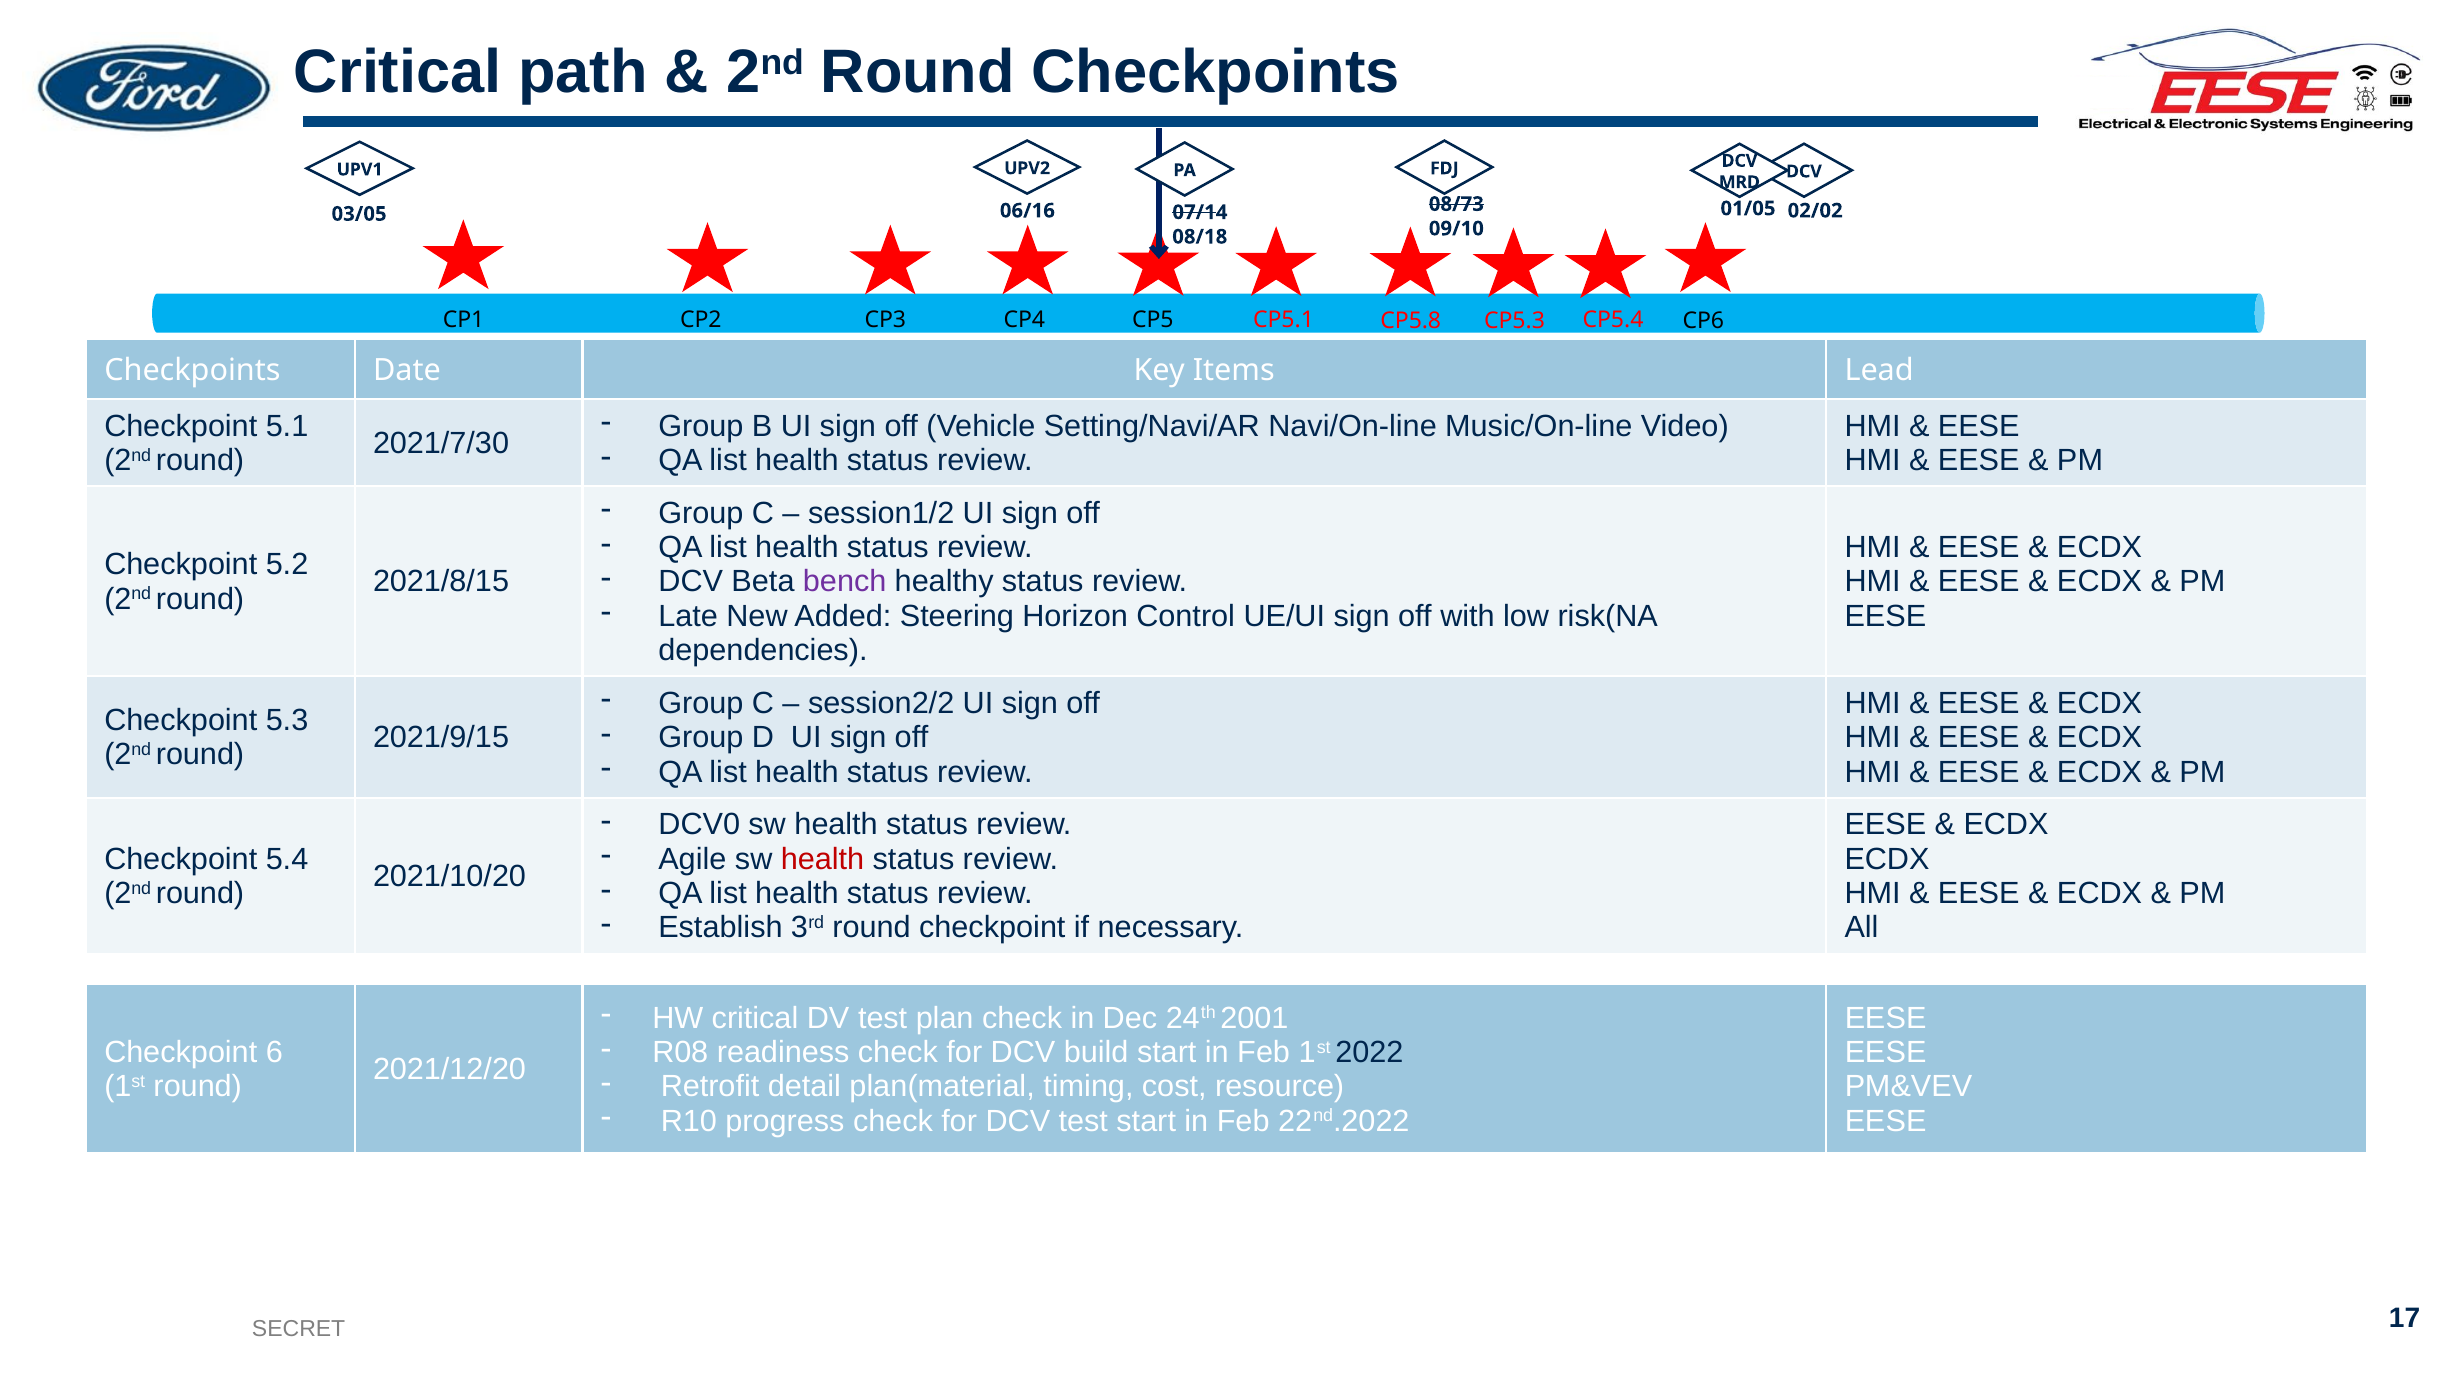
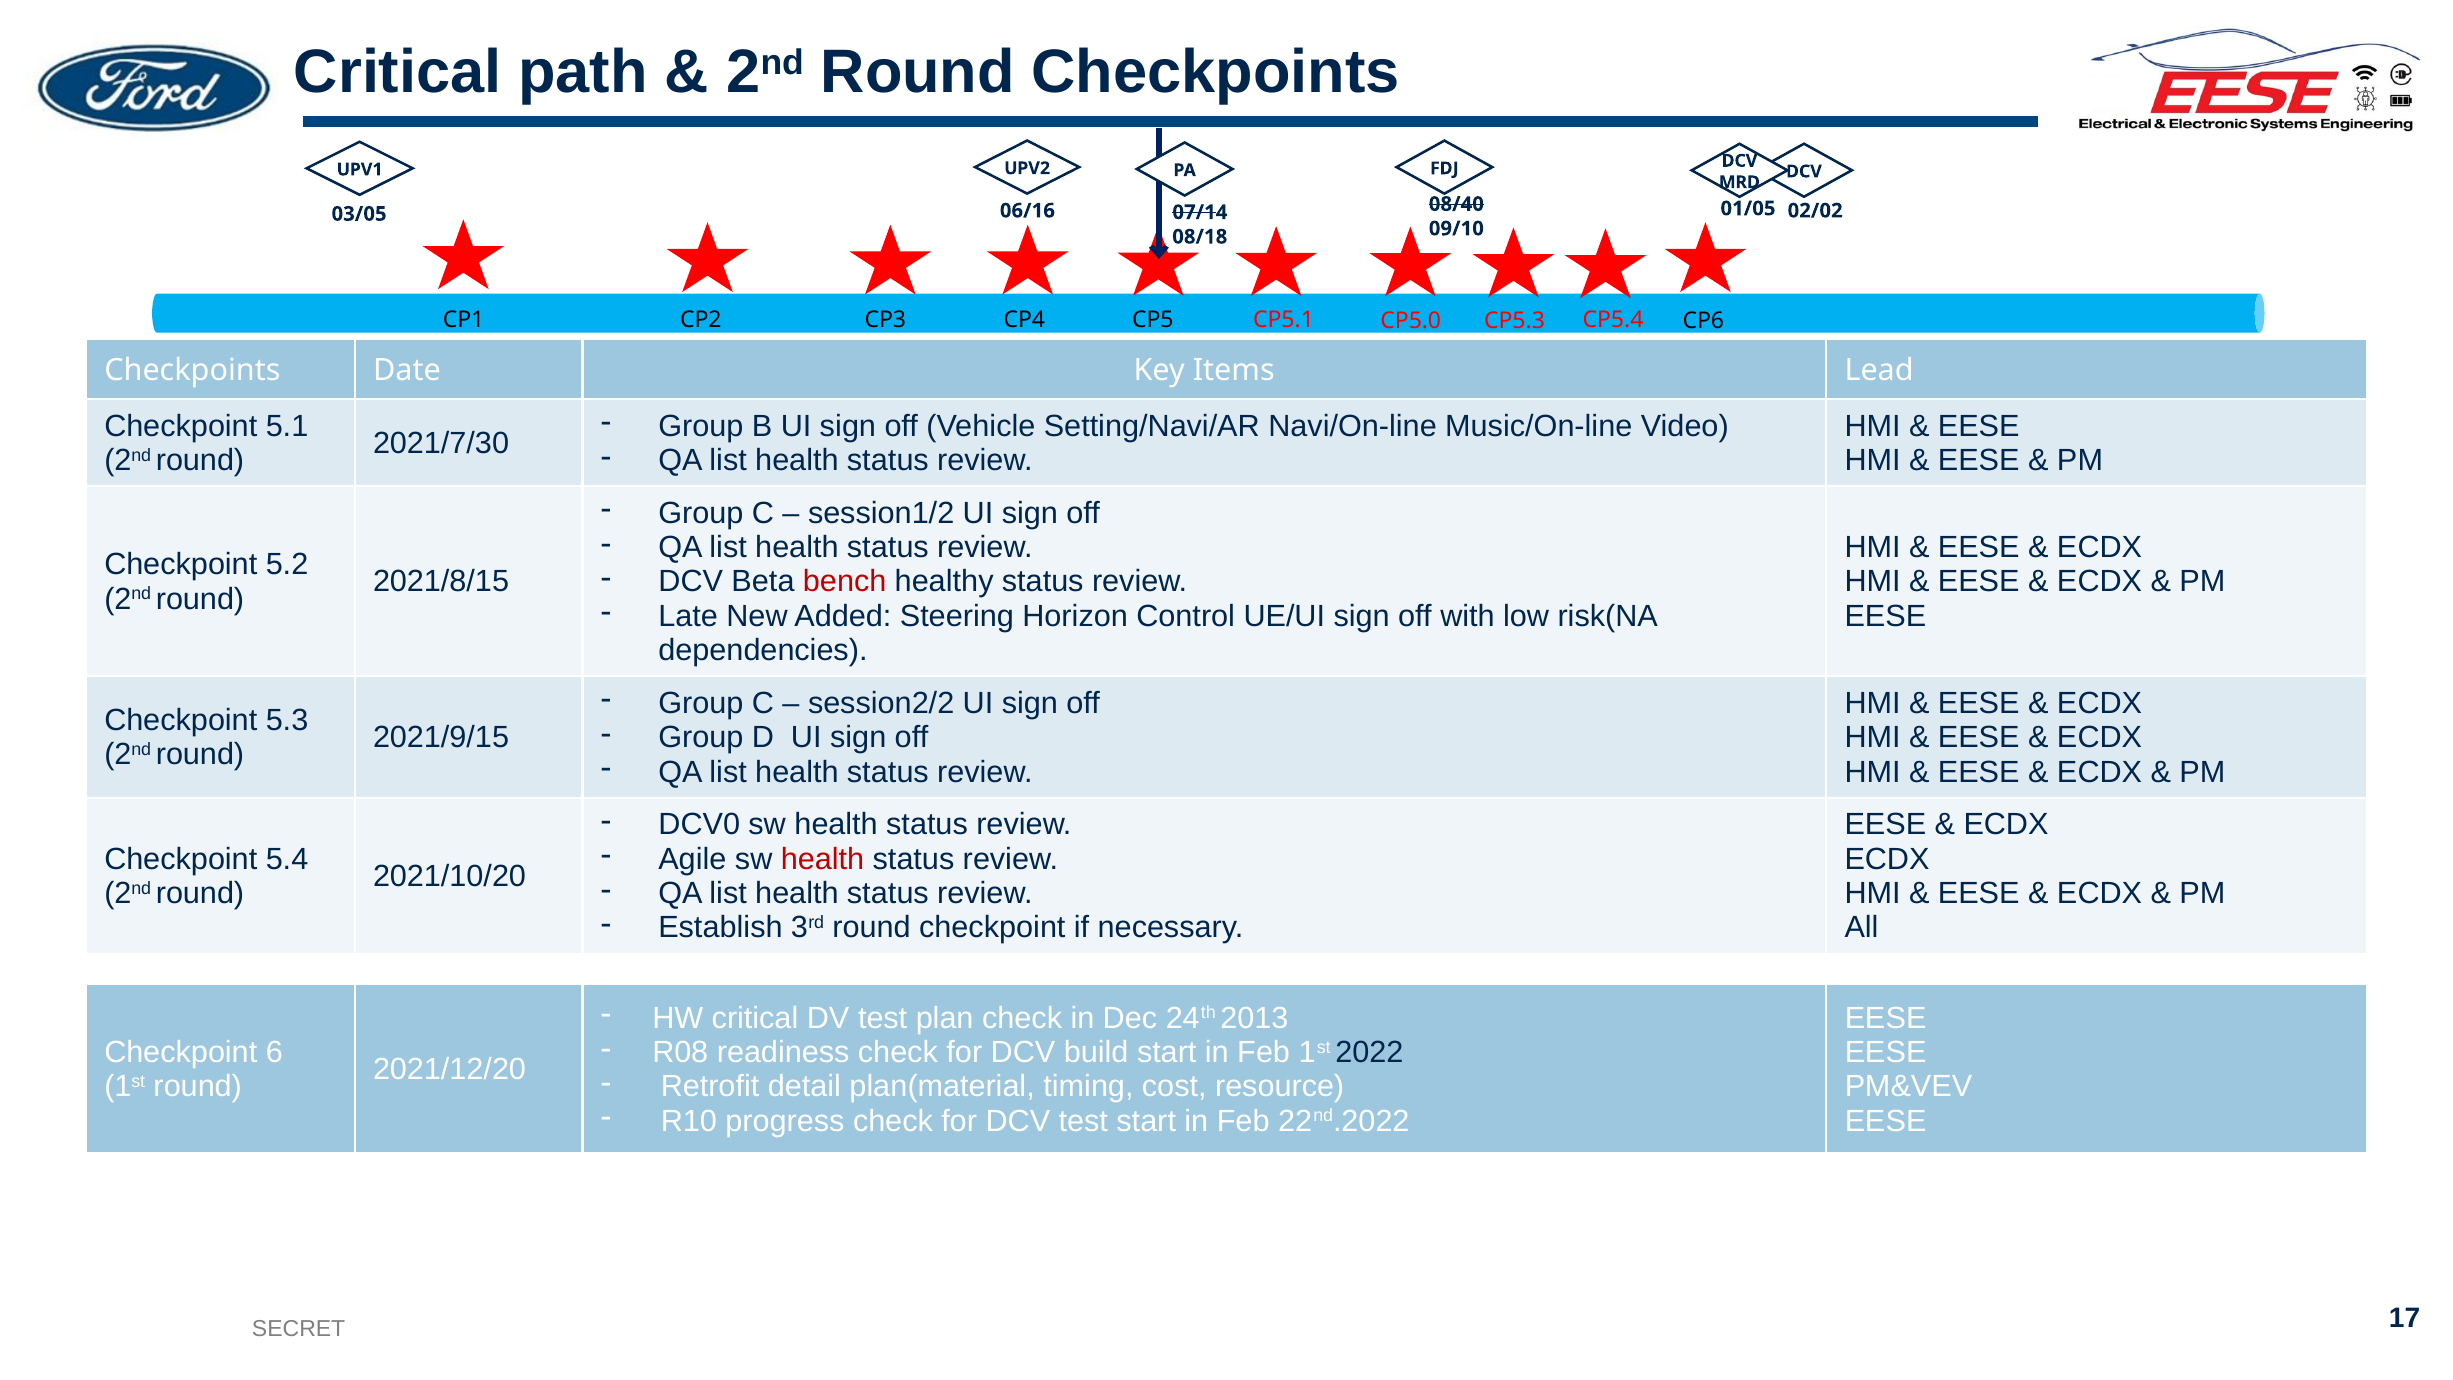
08/73: 08/73 -> 08/40 (1456, 204)
CP5.8: CP5.8 -> CP5.0 (1411, 320)
bench colour: purple -> red (845, 582)
2001: 2001 -> 2013 (1254, 1018)
